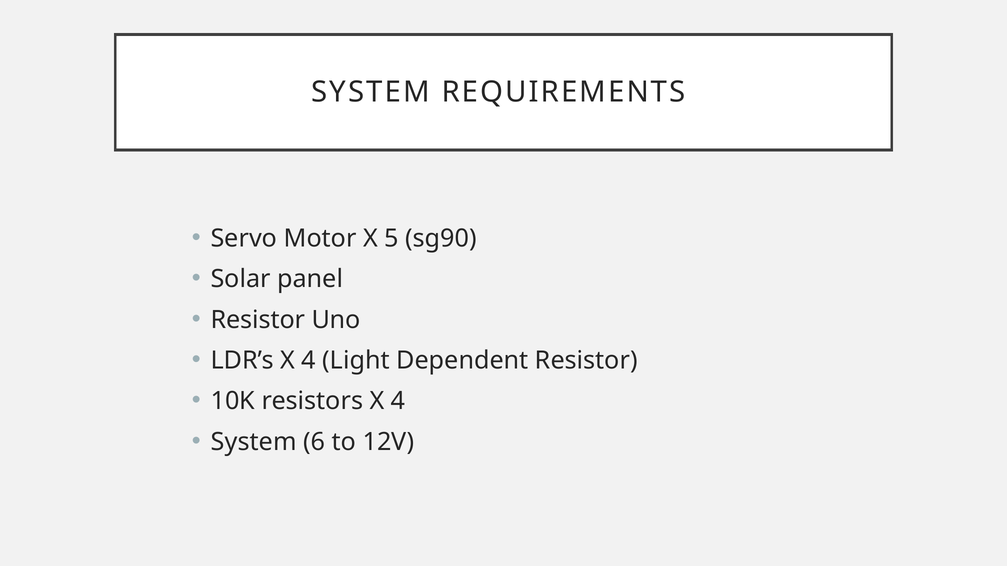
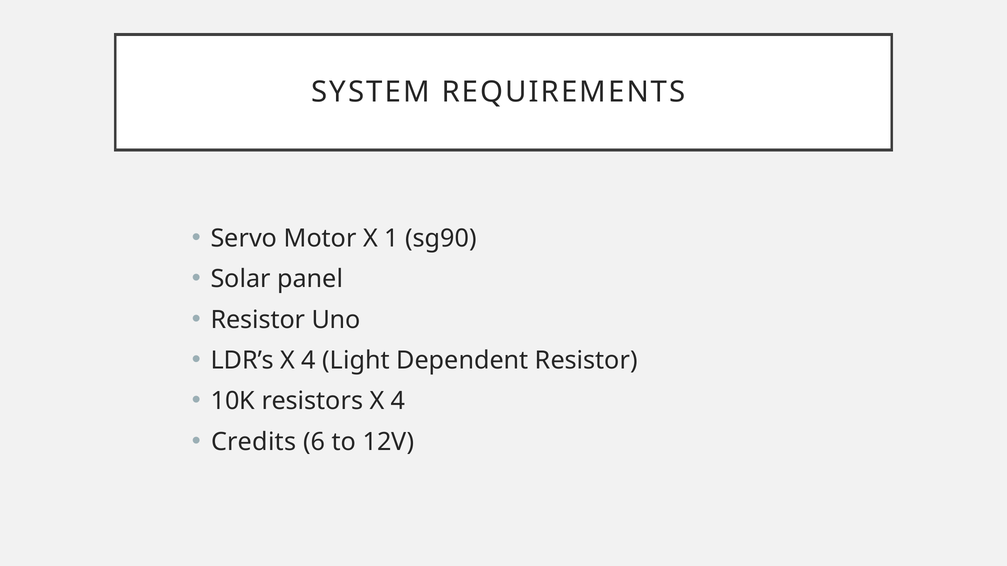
5: 5 -> 1 (392, 239)
System: System -> Credits (254, 442)
